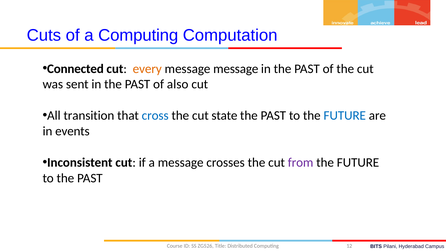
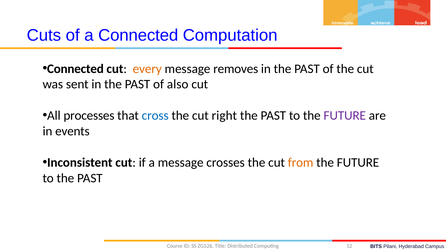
a Computing: Computing -> Connected (138, 35)
message message: message -> removes (236, 69)
transition: transition -> processes (89, 116)
state: state -> right (224, 116)
FUTURE colour: blue -> purple (345, 116)
from colour: purple -> orange (301, 162)
